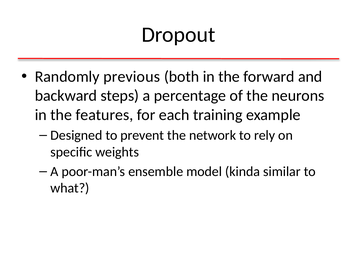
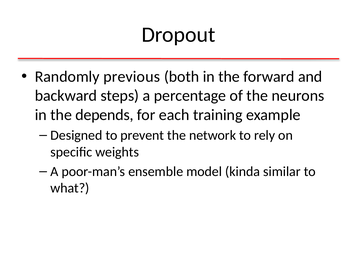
features: features -> depends (104, 115)
